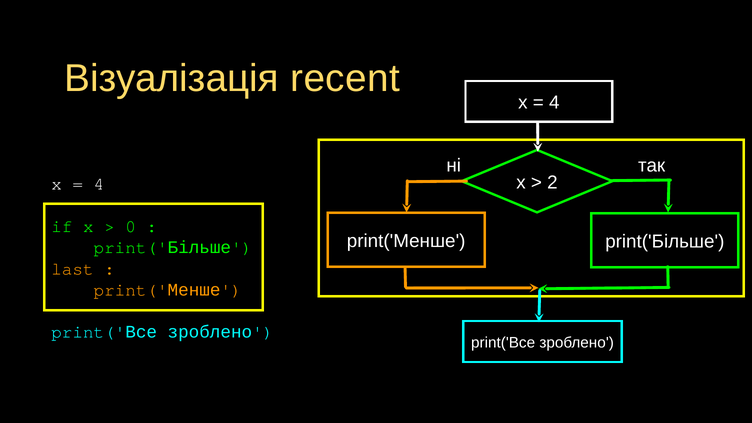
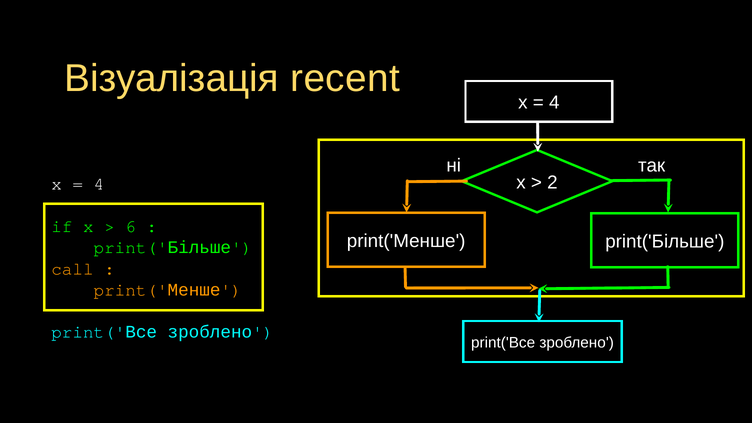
0: 0 -> 6 (131, 226)
last: last -> call (72, 269)
